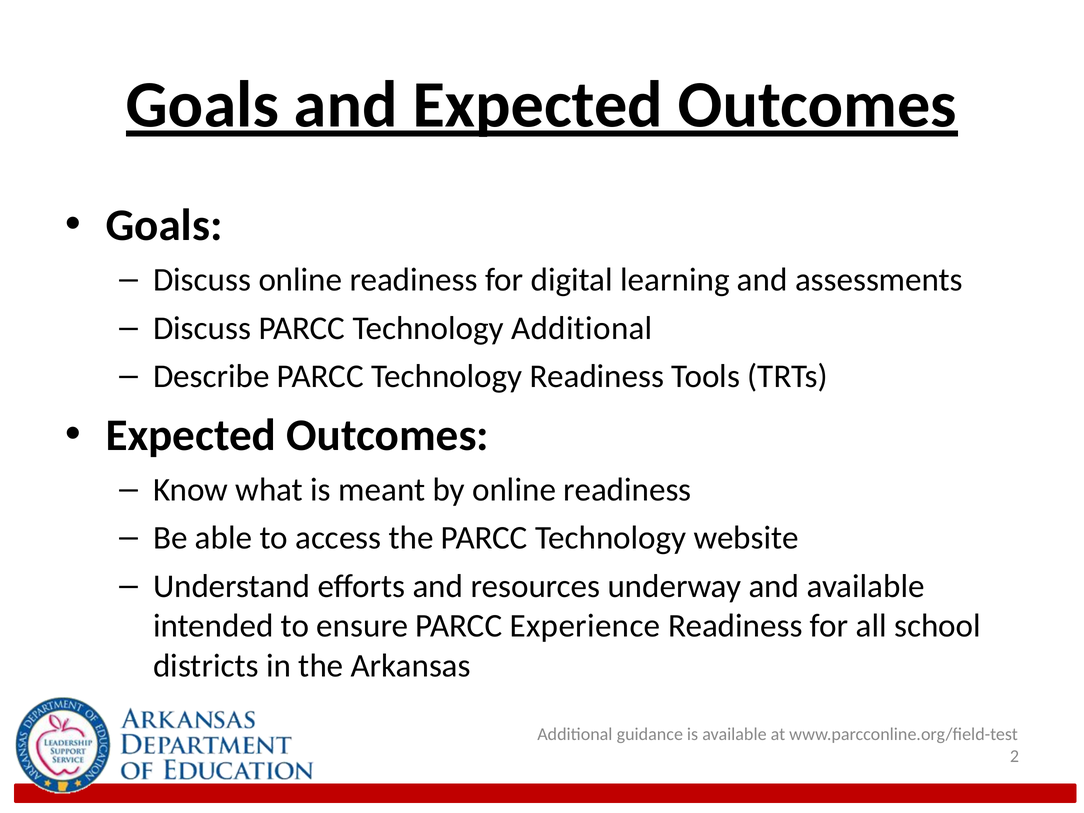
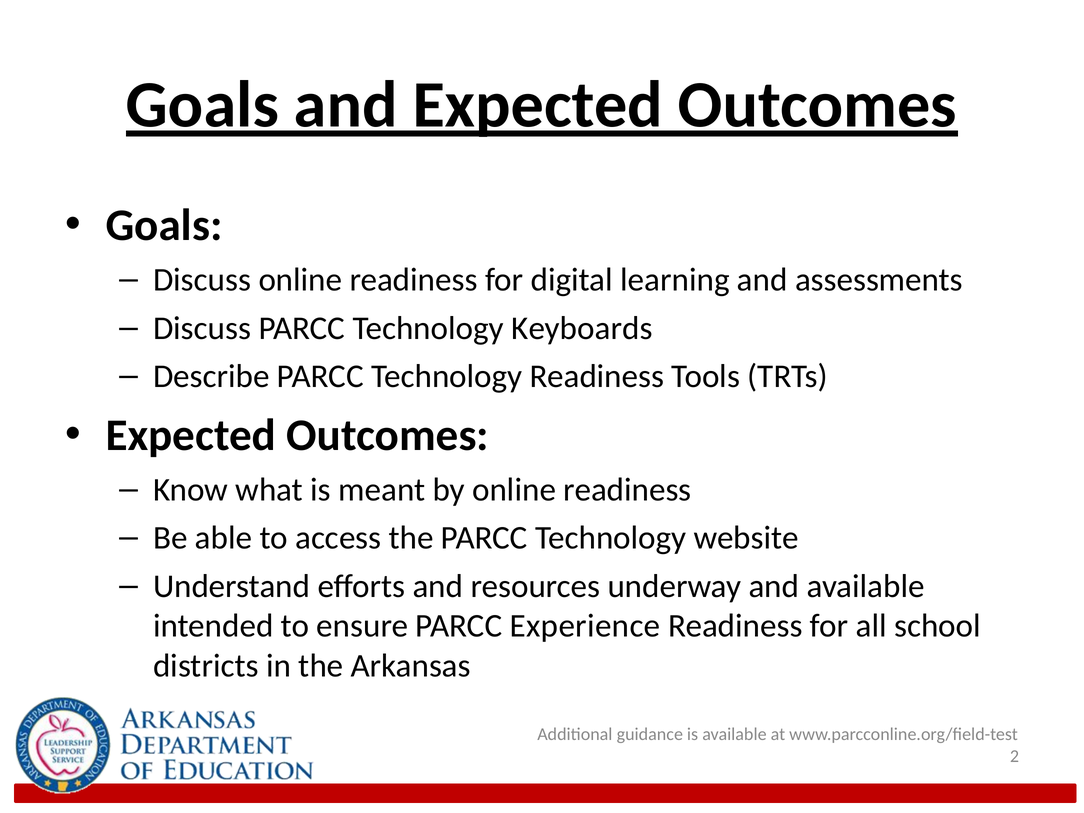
Technology Additional: Additional -> Keyboards (582, 328)
